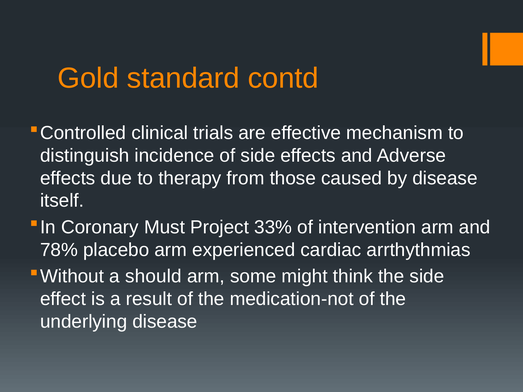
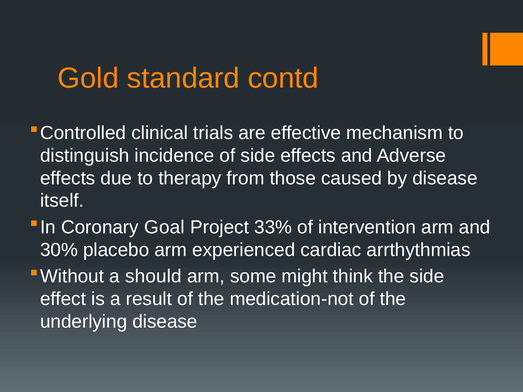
Must: Must -> Goal (164, 227)
78%: 78% -> 30% (59, 250)
